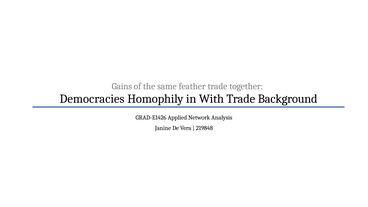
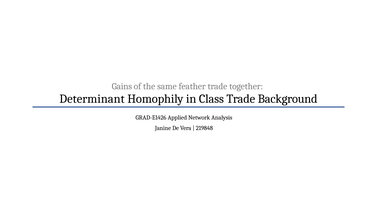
Democracies: Democracies -> Determinant (92, 99)
With: With -> Class (211, 99)
